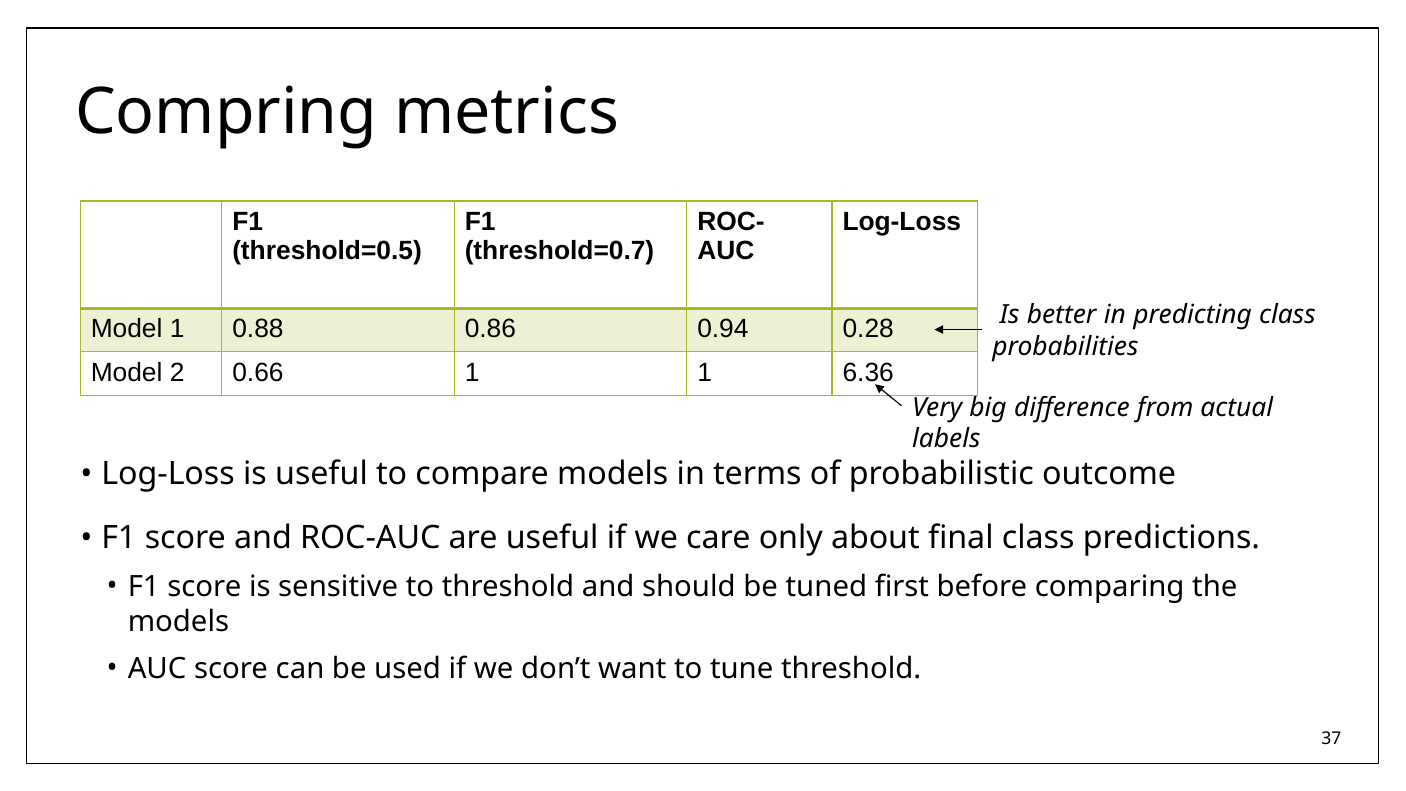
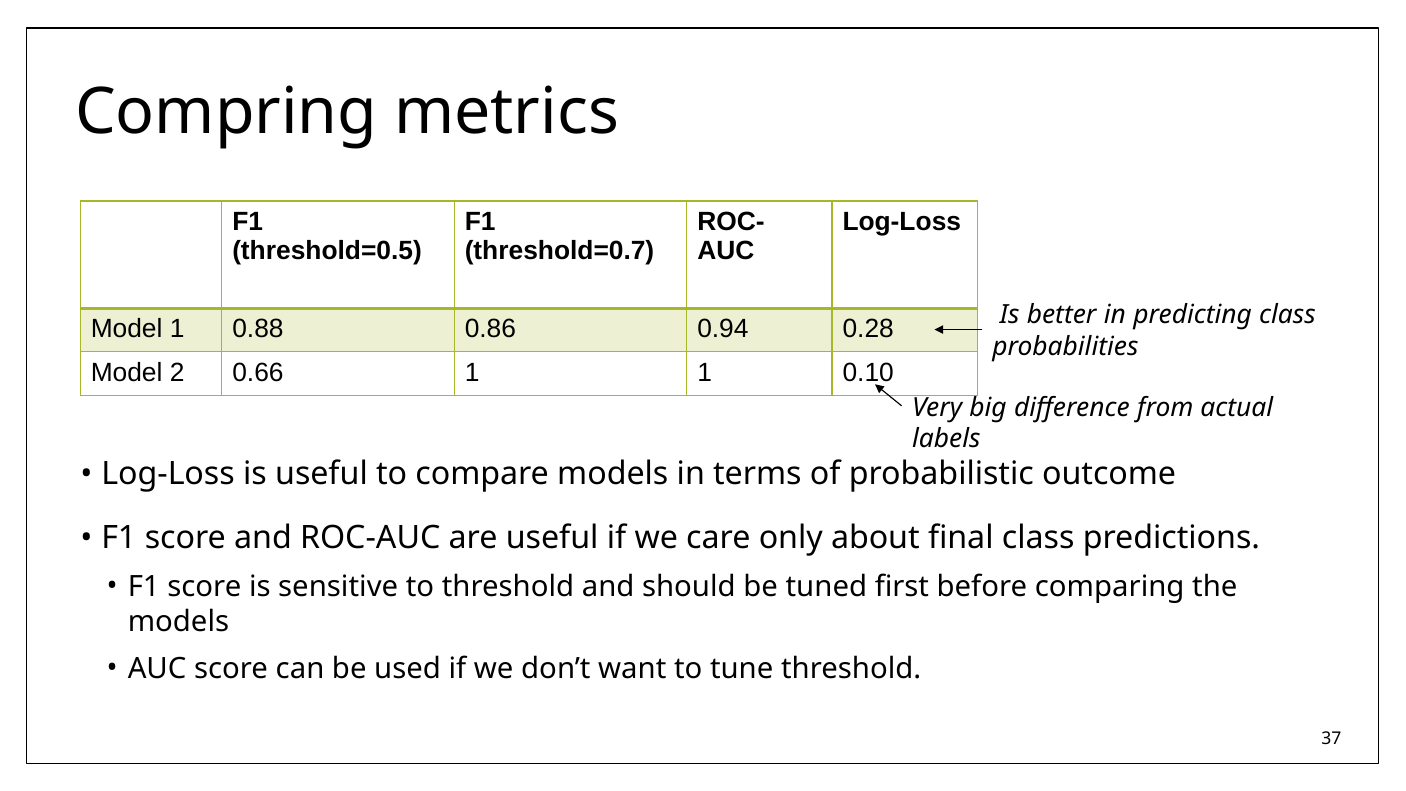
6.36: 6.36 -> 0.10 (868, 372)
